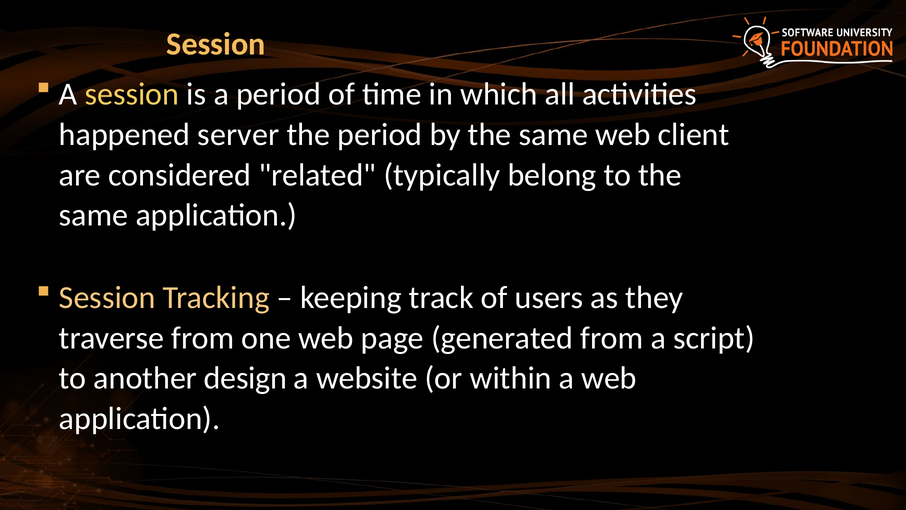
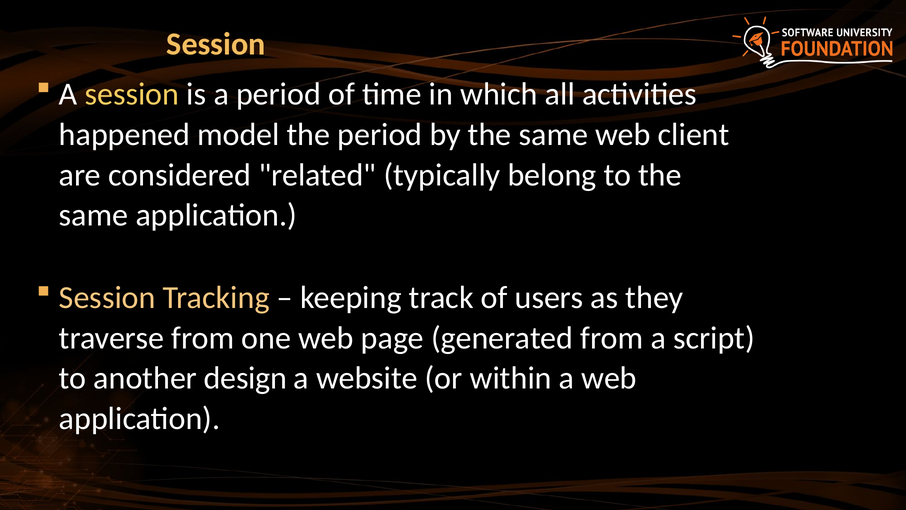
server: server -> model (238, 134)
